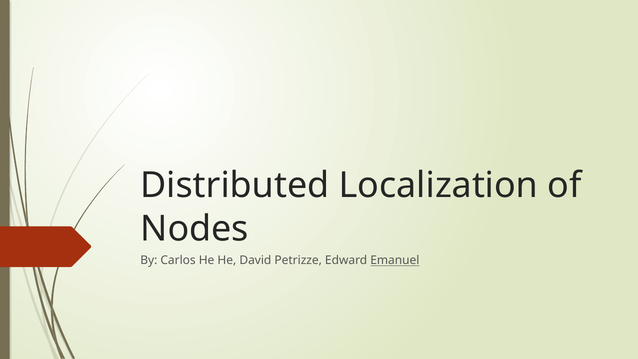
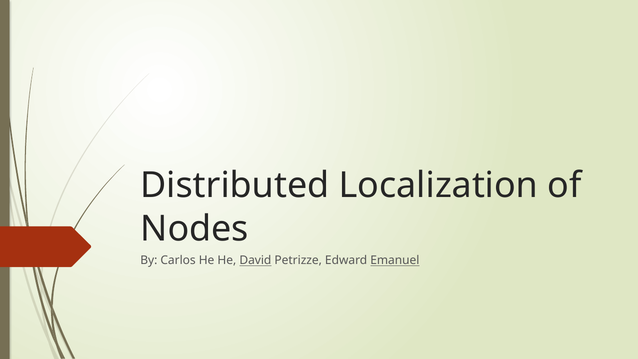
David underline: none -> present (255, 260)
